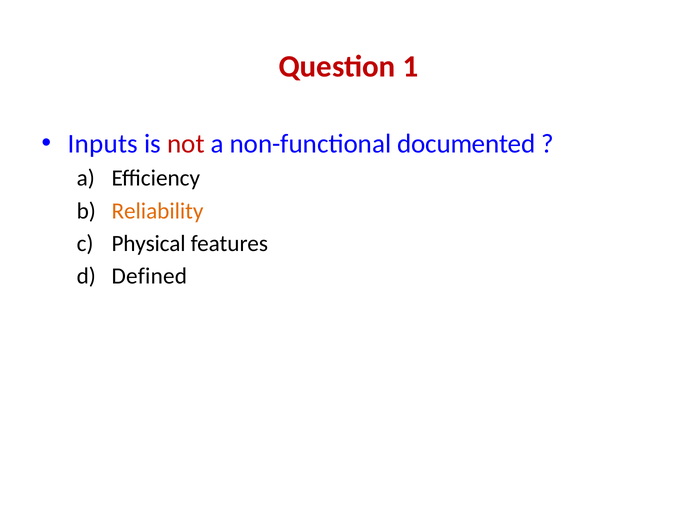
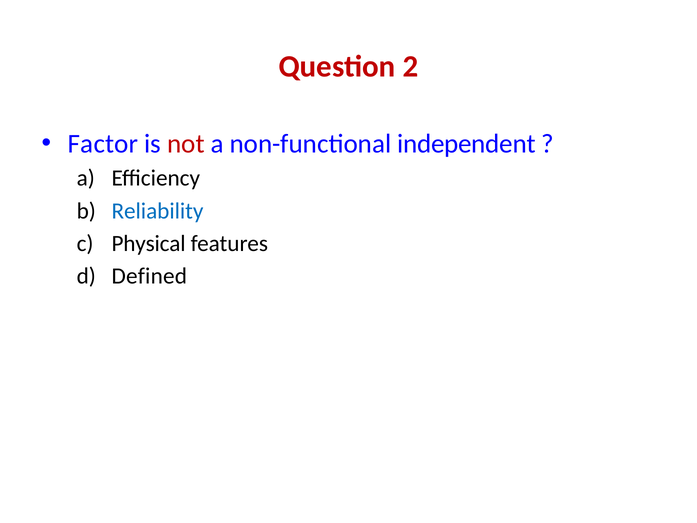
1: 1 -> 2 (410, 67)
Inputs: Inputs -> Factor (103, 144)
documented: documented -> independent (466, 144)
Reliability colour: orange -> blue (157, 211)
